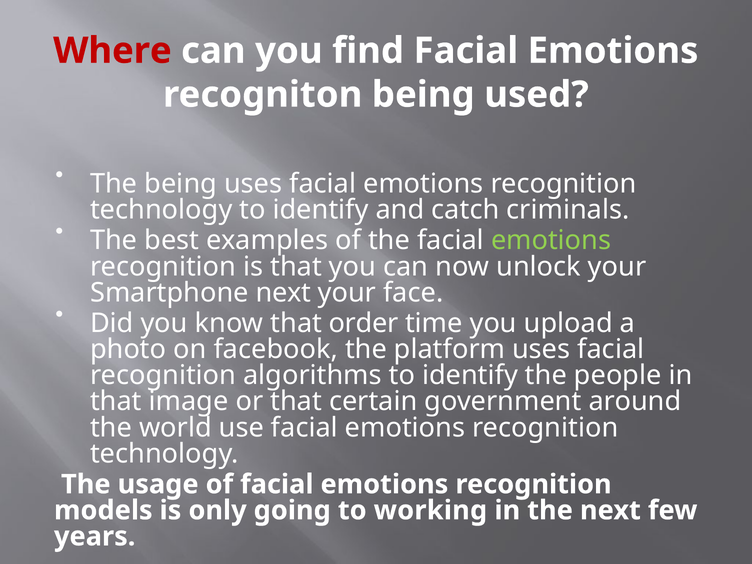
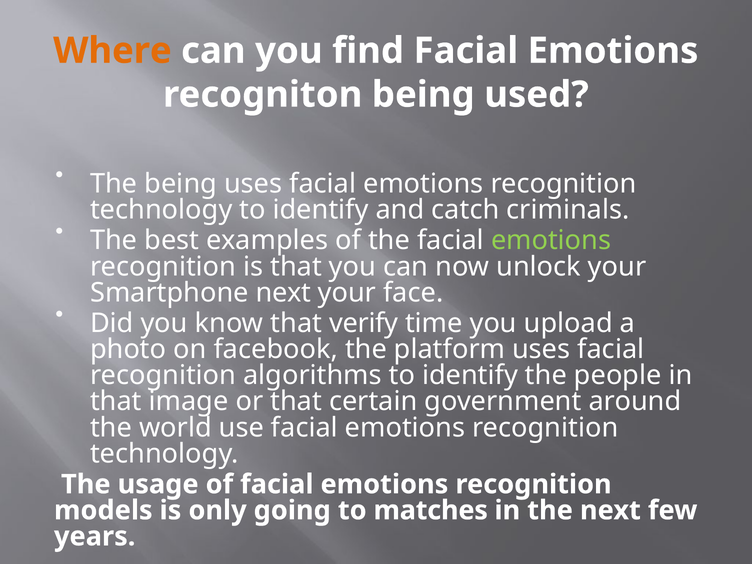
Where colour: red -> orange (112, 51)
order: order -> verify (364, 323)
working: working -> matches (431, 510)
